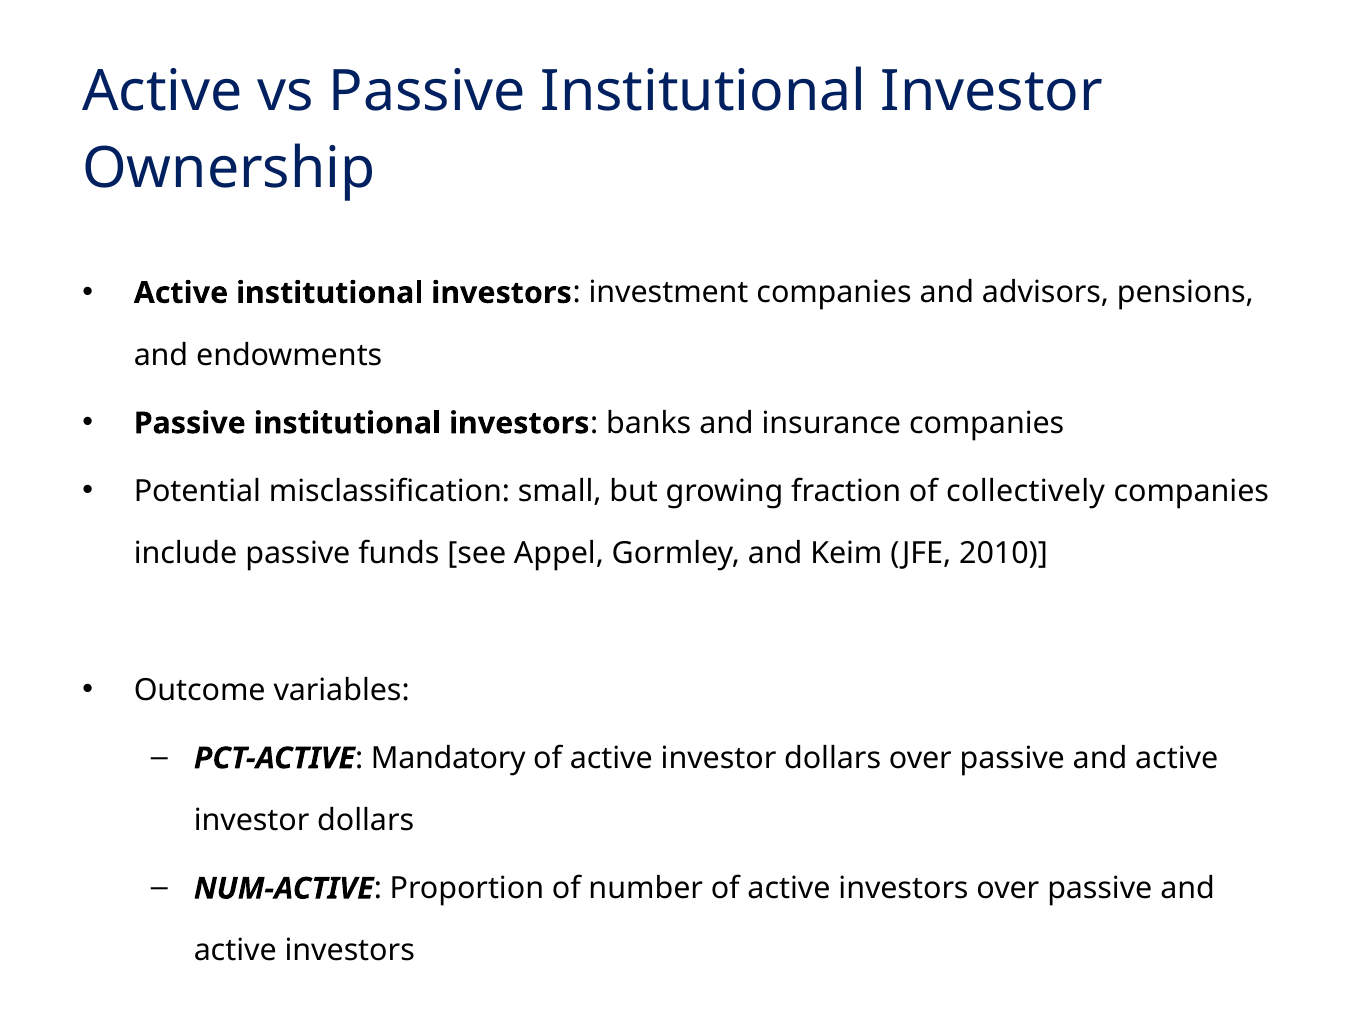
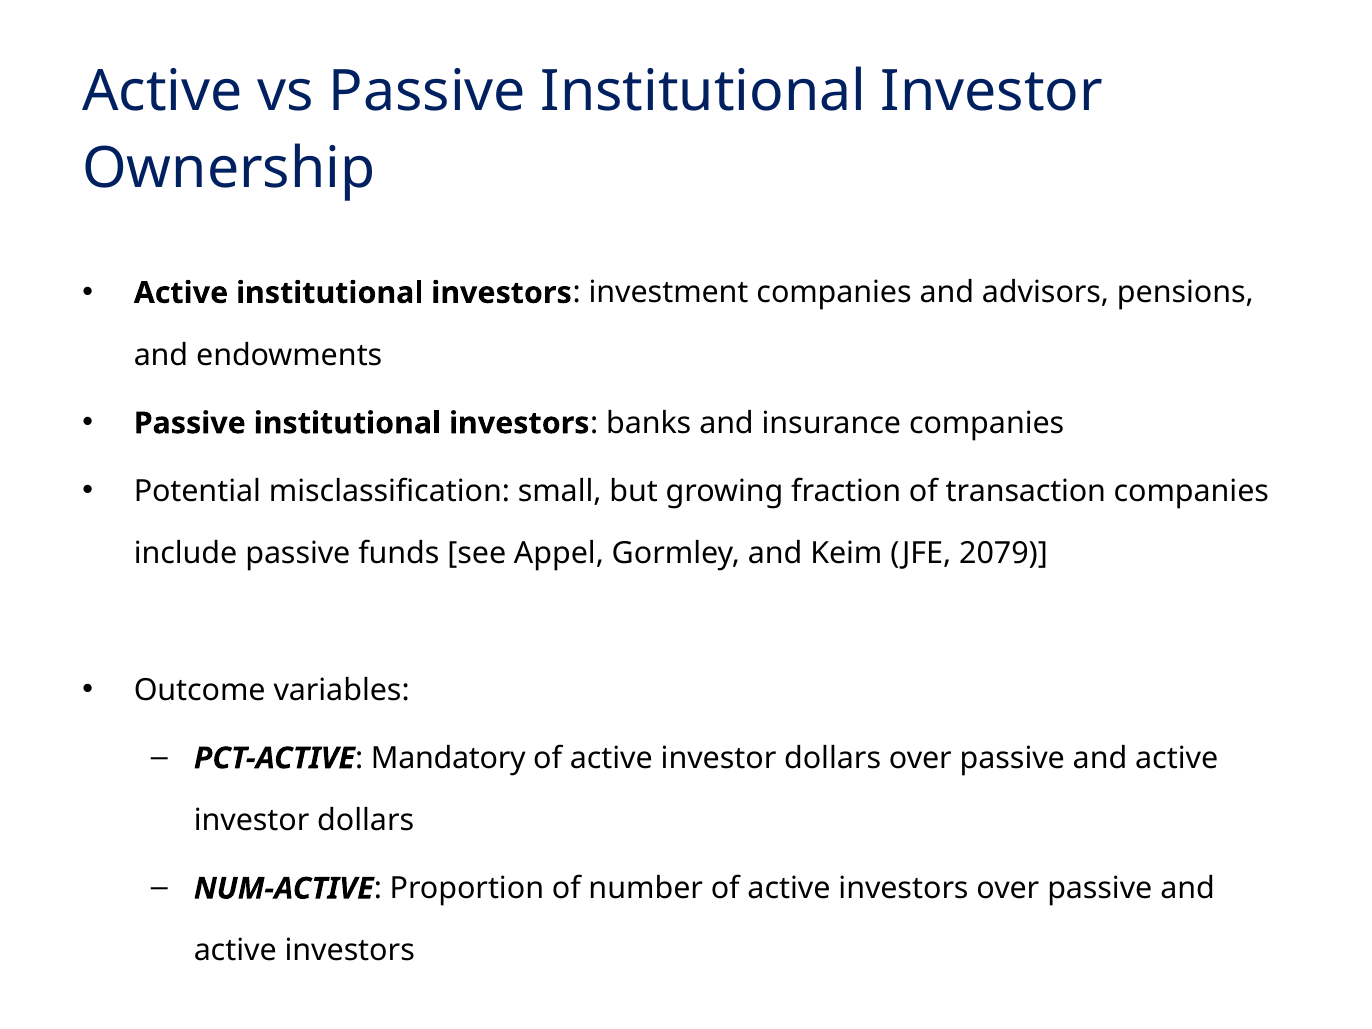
collectively: collectively -> transaction (1026, 491)
2010: 2010 -> 2079 (1004, 554)
